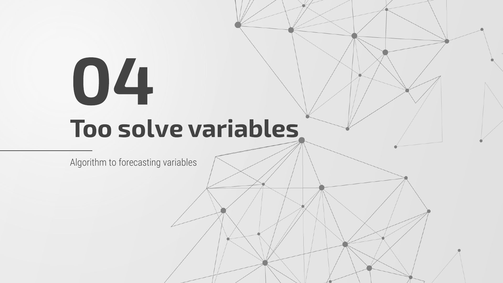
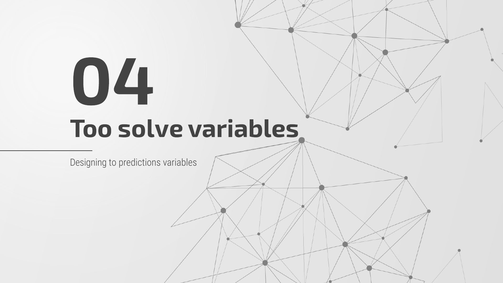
Algorithm: Algorithm -> Designing (88, 162)
forecasting: forecasting -> predictions (140, 162)
